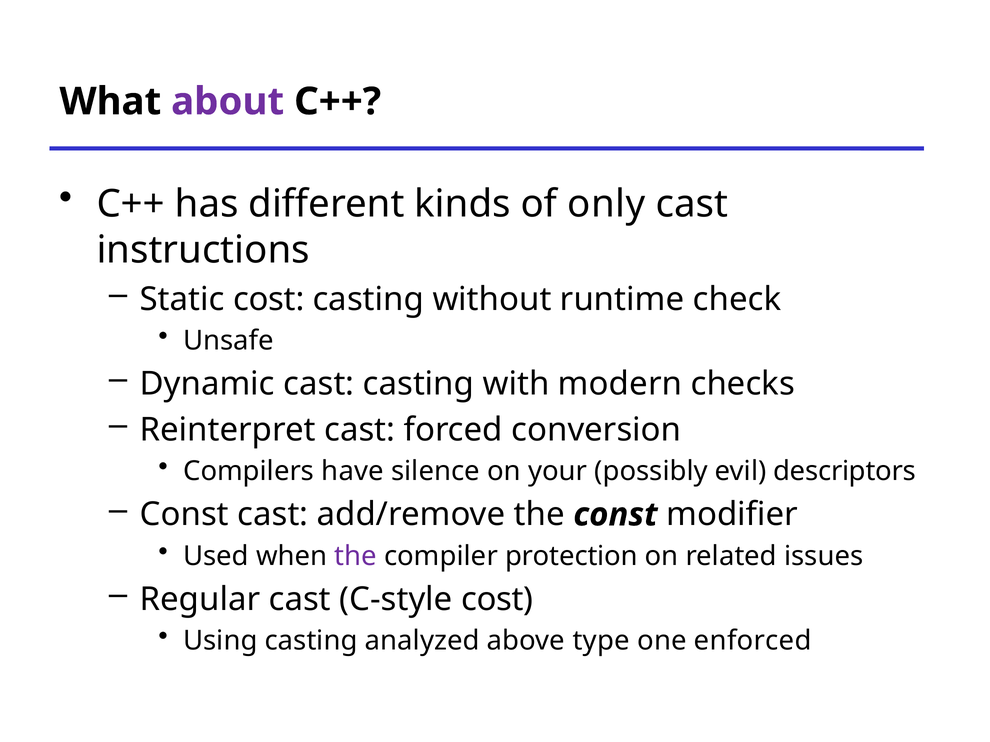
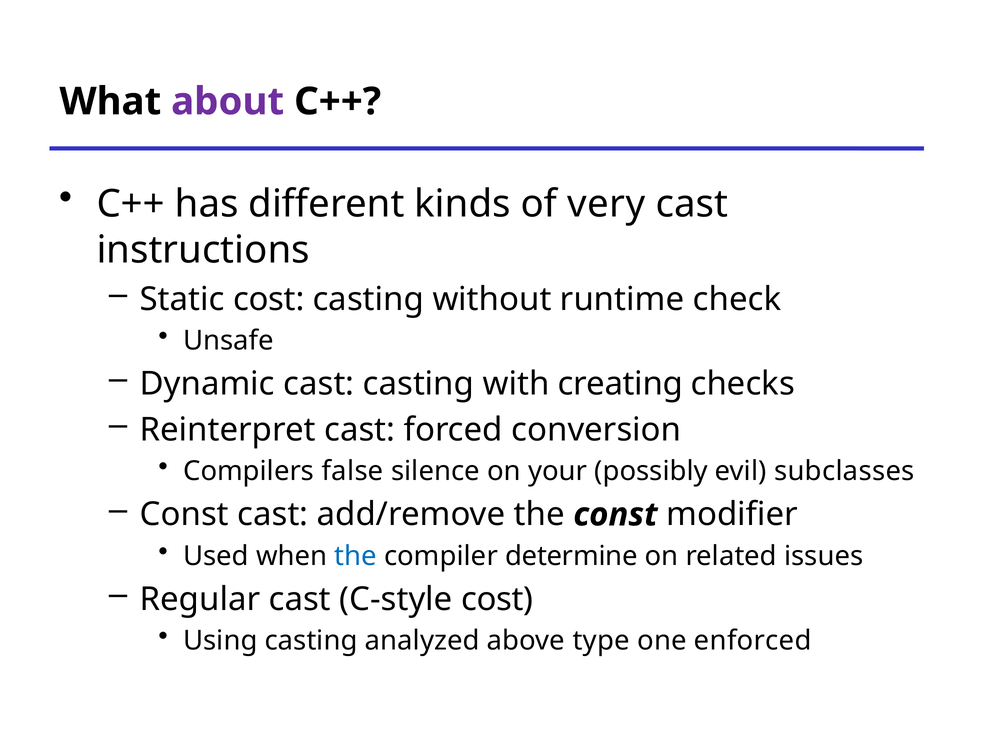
only: only -> very (606, 204)
modern: modern -> creating (620, 384)
have: have -> false (353, 472)
descriptors: descriptors -> subclasses (844, 472)
the colour: purple -> blue (356, 556)
protection: protection -> determine (571, 556)
